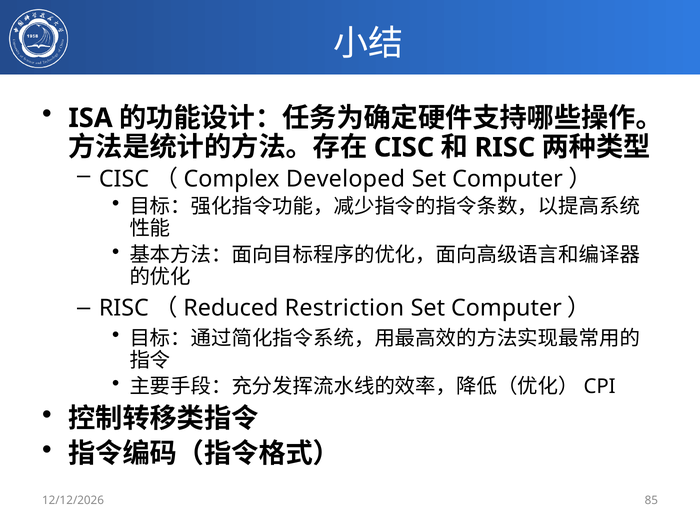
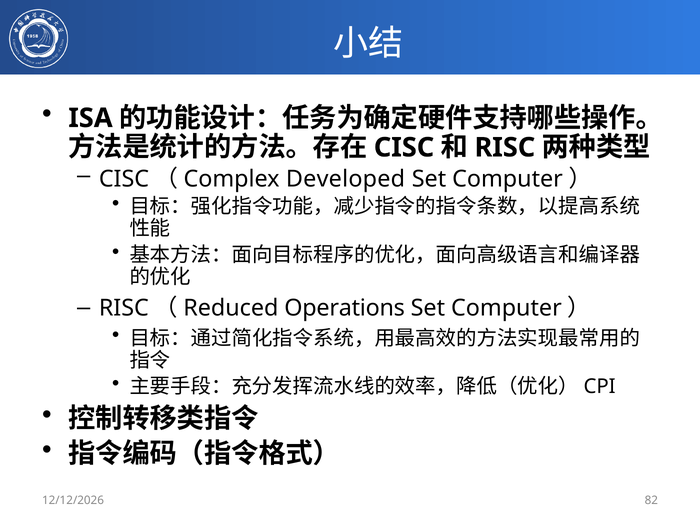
Restriction: Restriction -> Operations (345, 308)
85: 85 -> 82 (651, 500)
